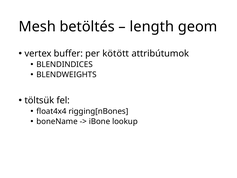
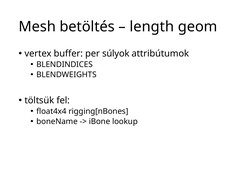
kötött: kötött -> súlyok (116, 53)
